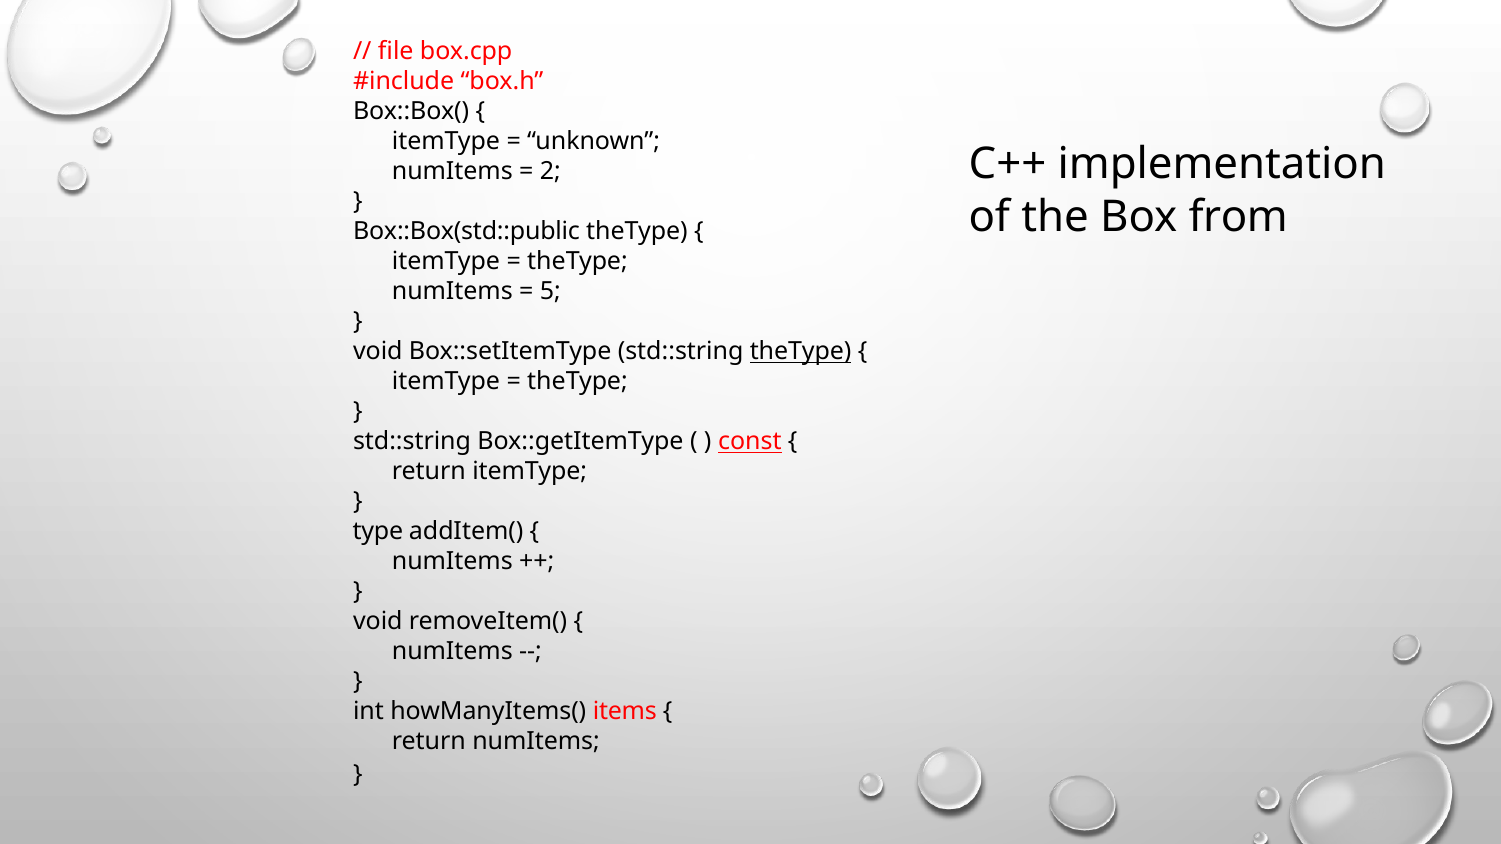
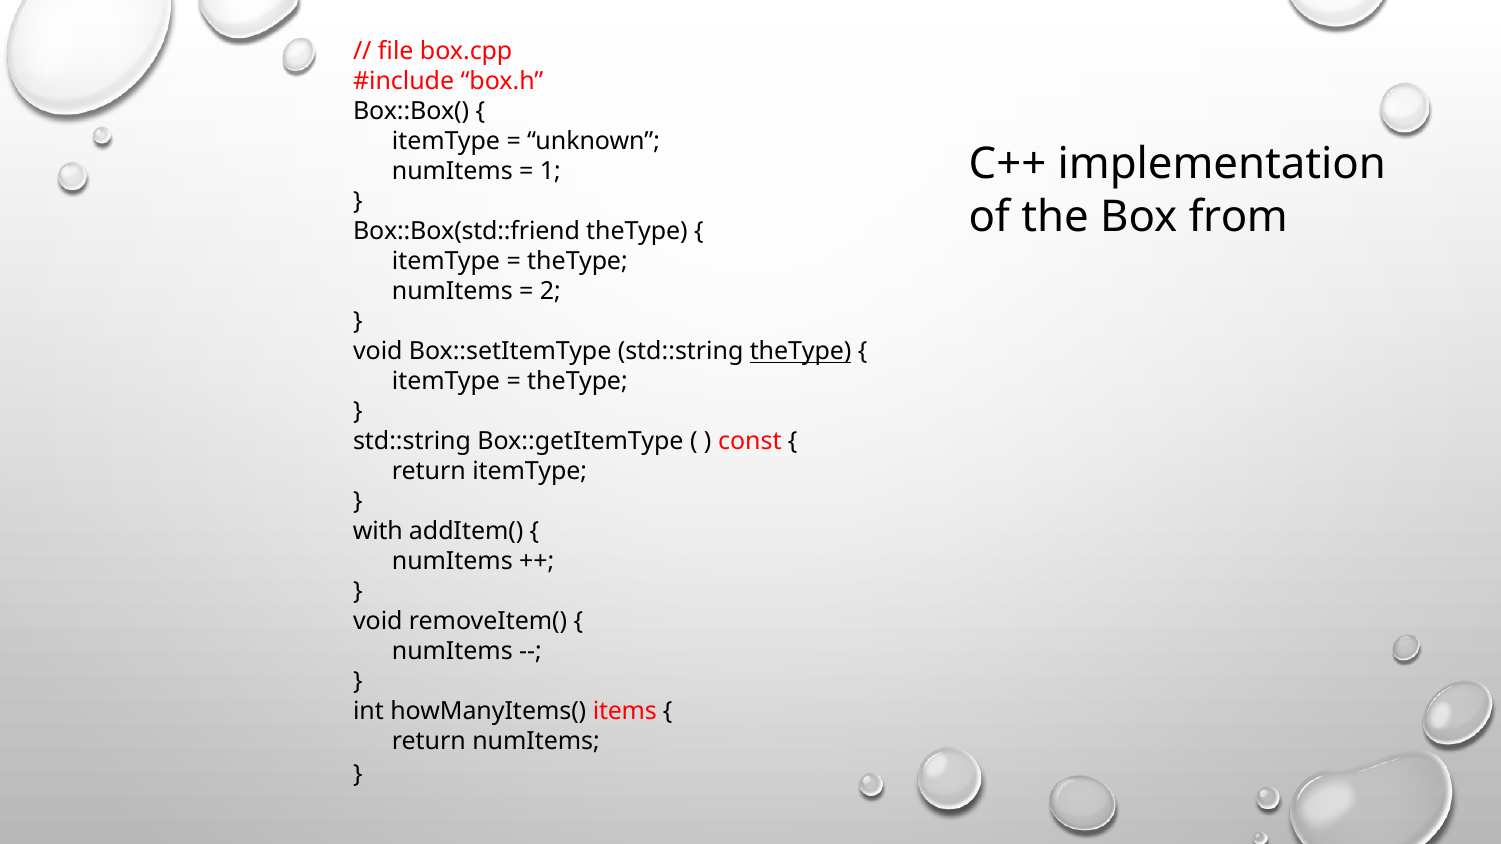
2: 2 -> 1 (550, 172)
Box::Box(std::public: Box::Box(std::public -> Box::Box(std::friend (466, 232)
5: 5 -> 2 (550, 292)
const underline: present -> none (750, 442)
type: type -> with (378, 532)
